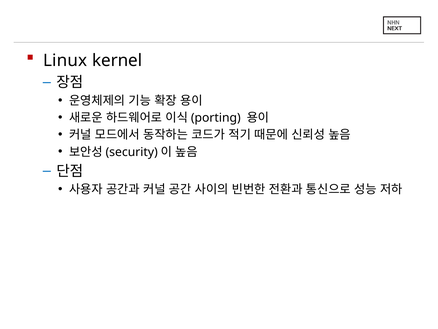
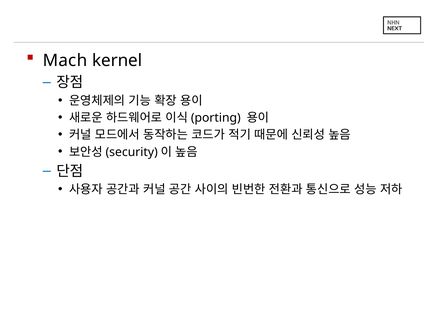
Linux: Linux -> Mach (65, 61)
